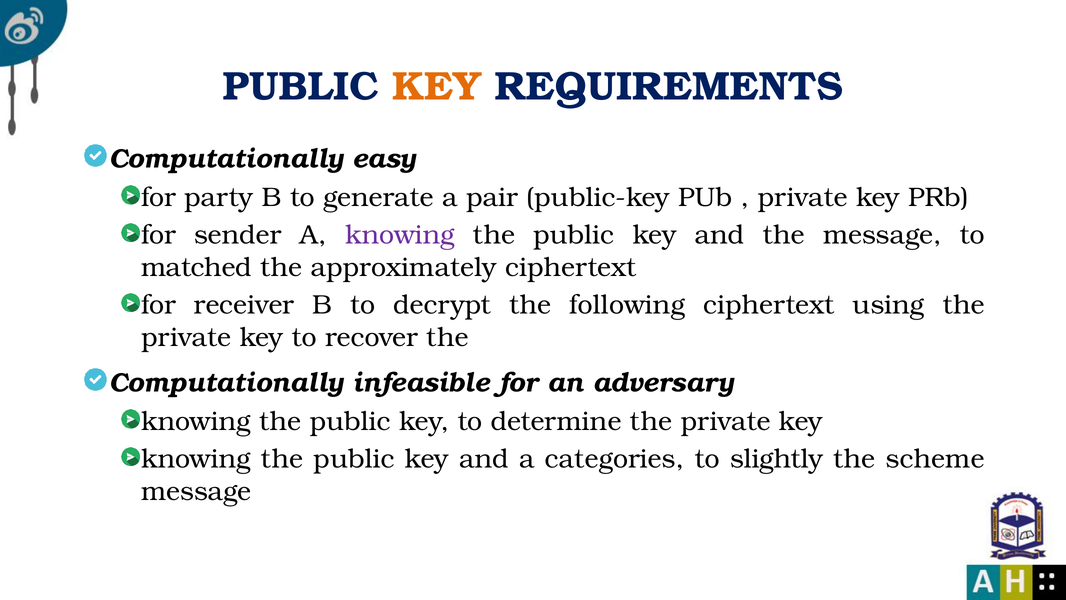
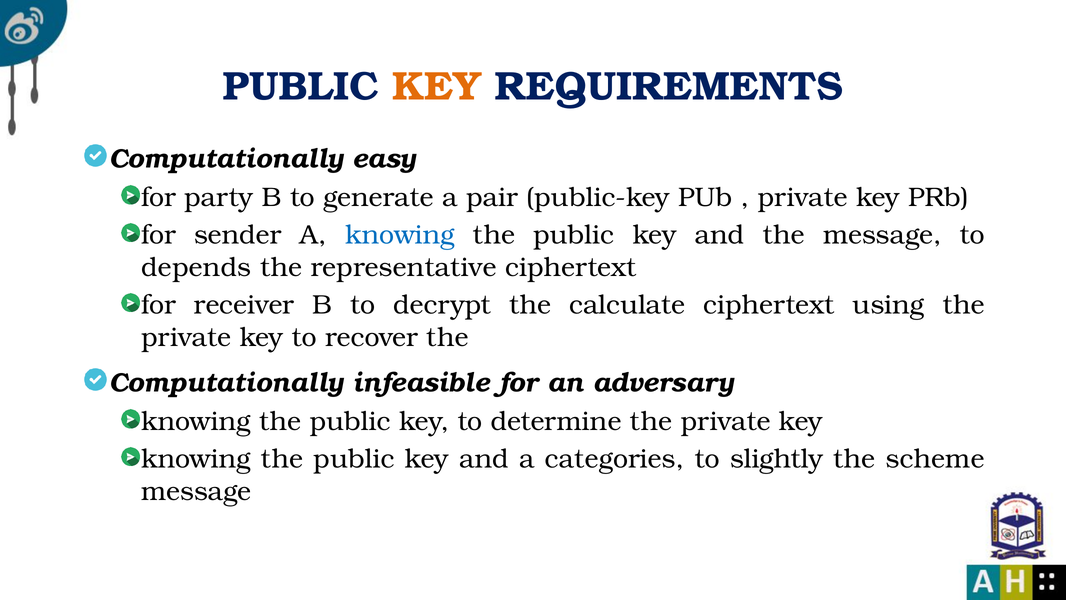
knowing colour: purple -> blue (400, 235)
matched: matched -> depends (196, 267)
approximately: approximately -> representative (404, 267)
following: following -> calculate (627, 305)
